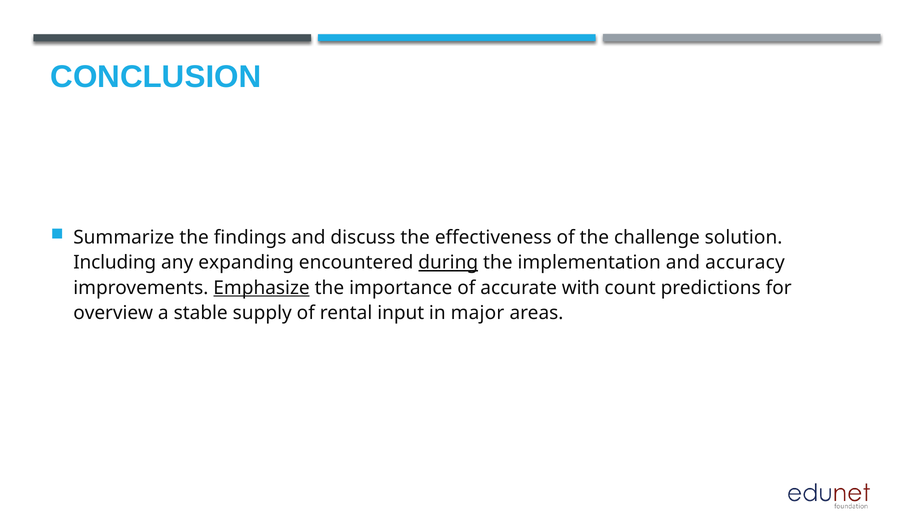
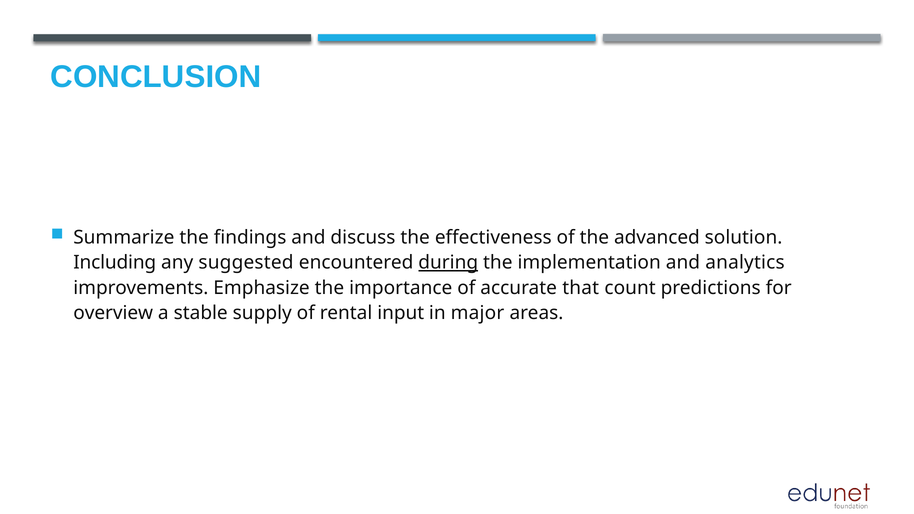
challenge: challenge -> advanced (657, 238)
expanding: expanding -> suggested (246, 263)
accuracy: accuracy -> analytics (745, 263)
Emphasize underline: present -> none (262, 288)
with: with -> that (581, 288)
